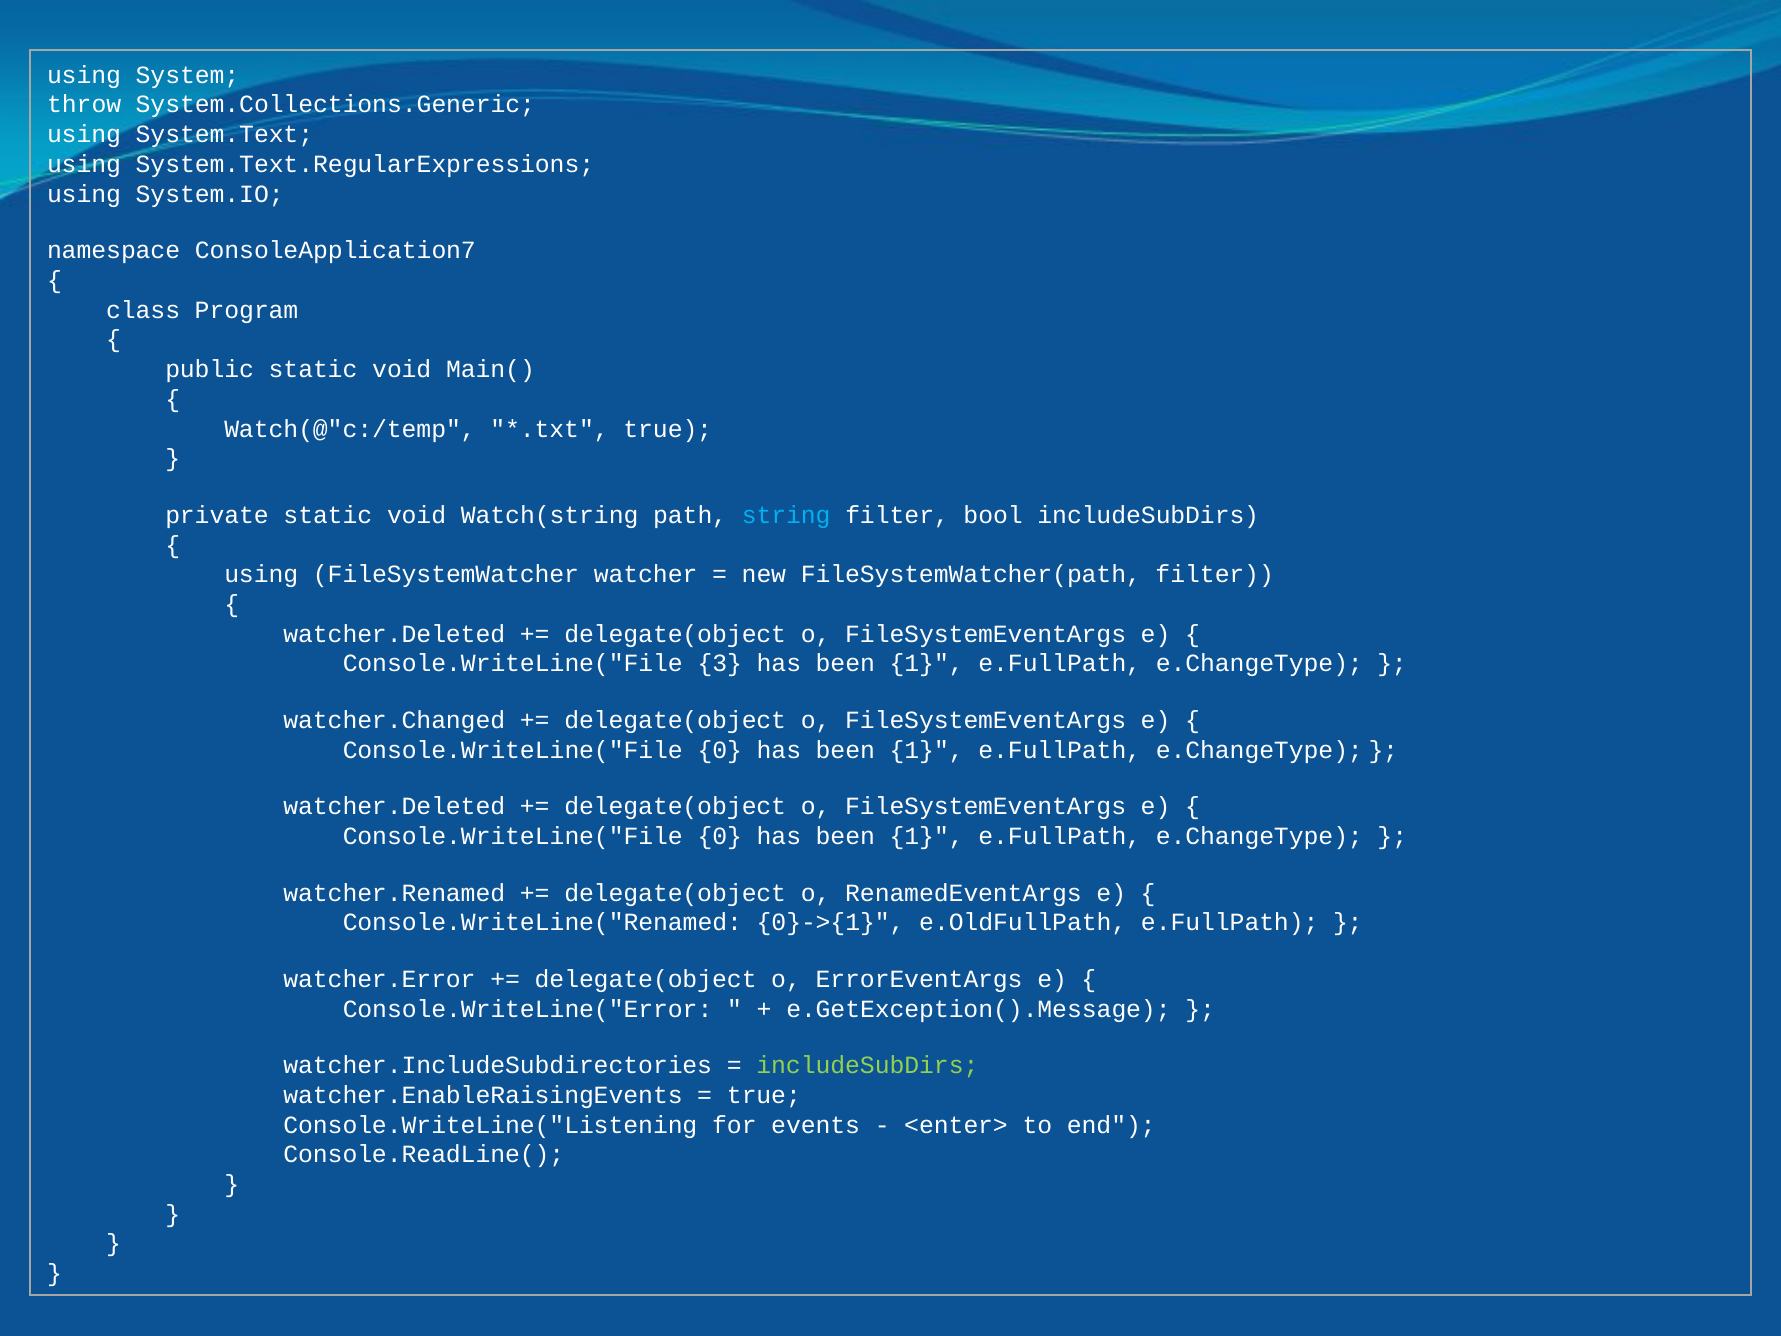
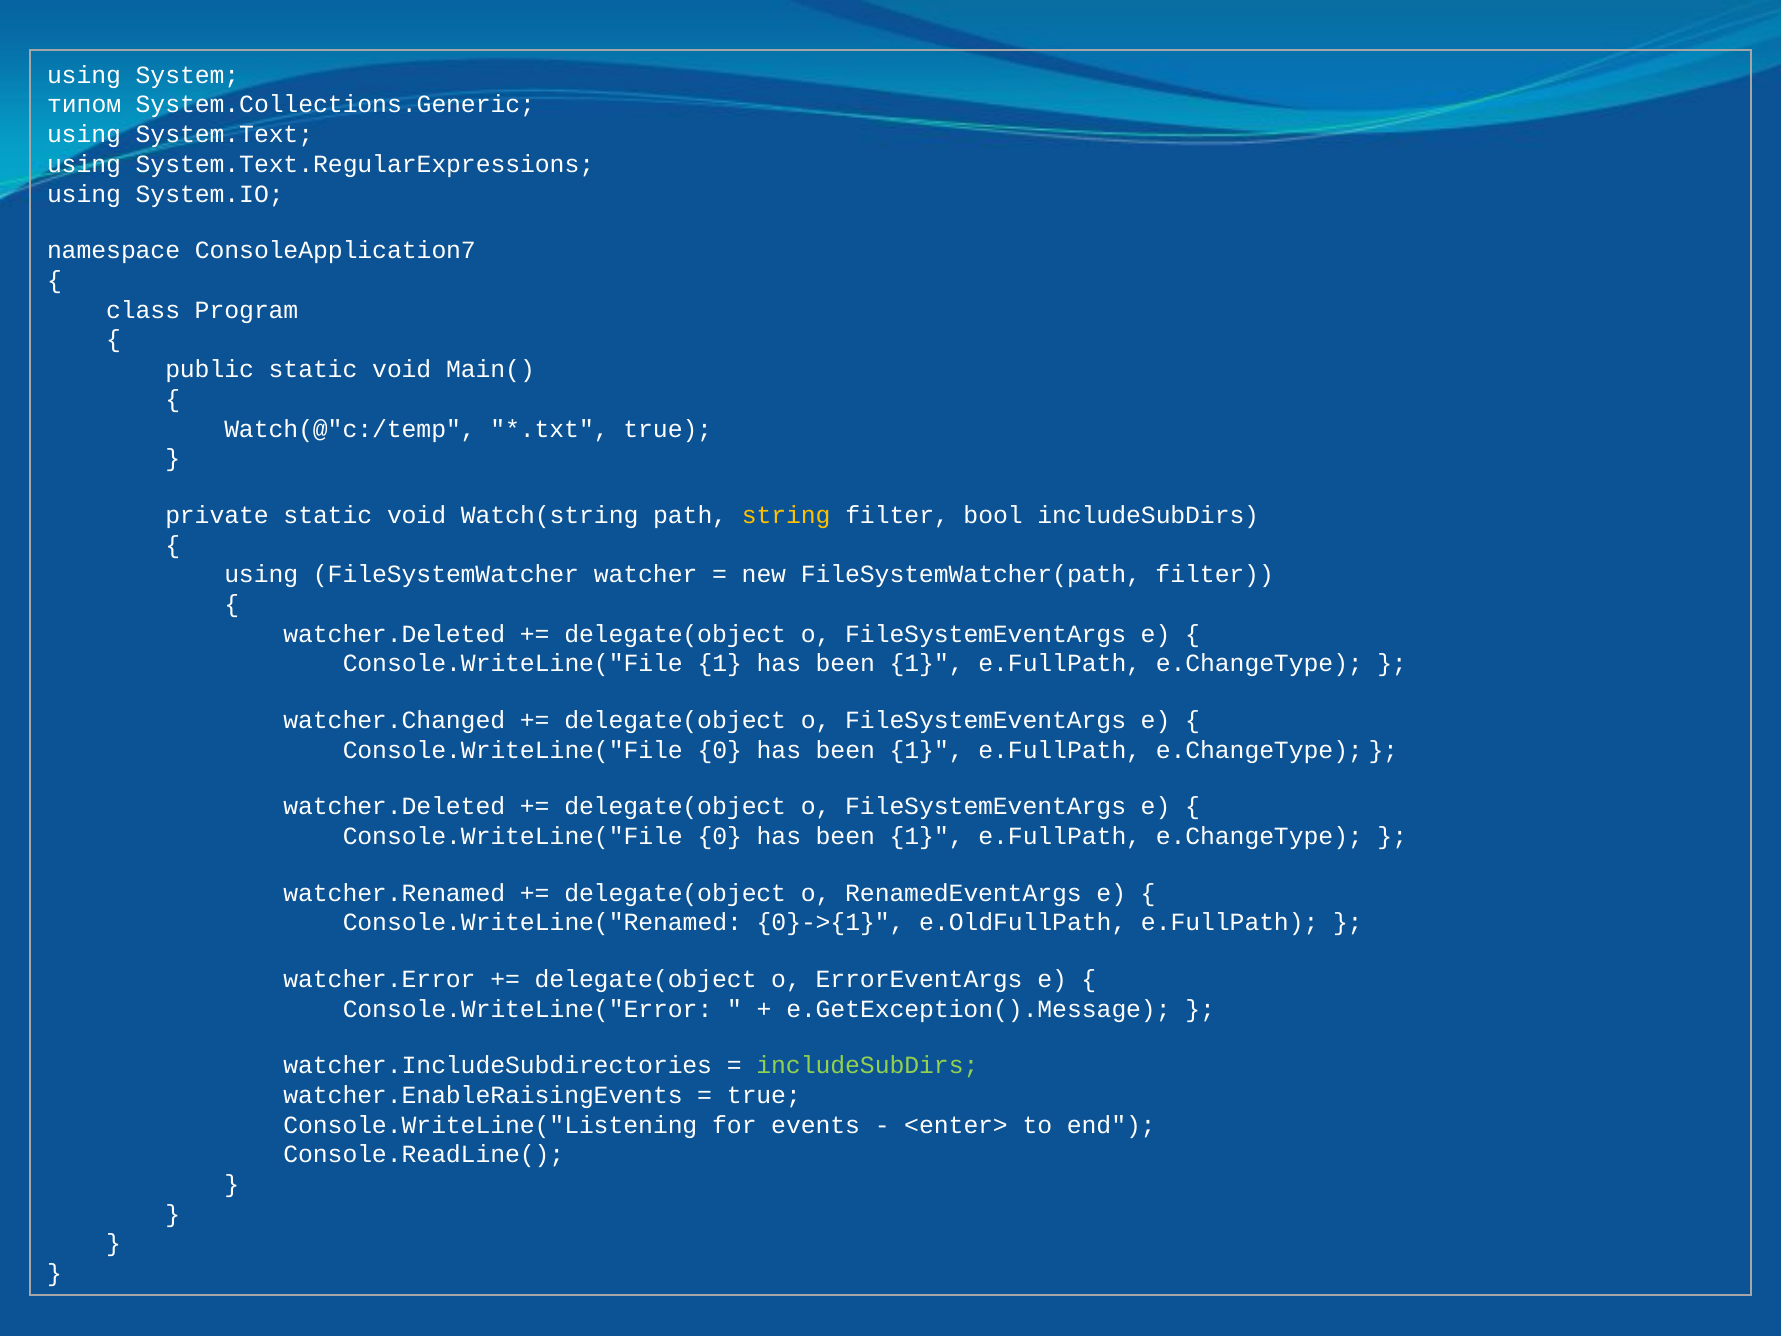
throw: throw -> типом (84, 105)
string colour: light blue -> yellow (786, 515)
Console.WriteLine("File 3: 3 -> 1 (720, 664)
